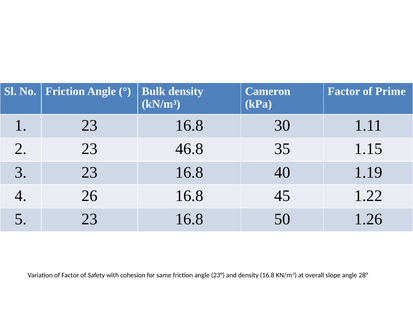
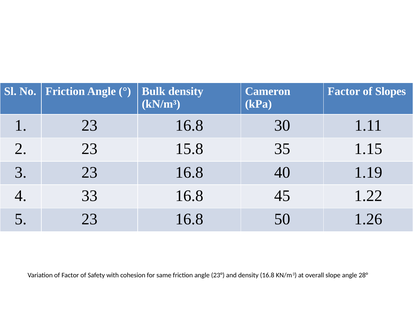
Prime: Prime -> Slopes (391, 91)
46.8: 46.8 -> 15.8 (189, 149)
26: 26 -> 33 (89, 196)
